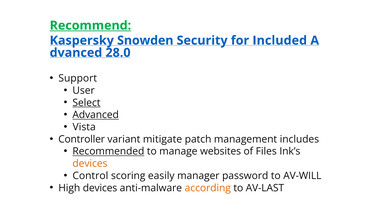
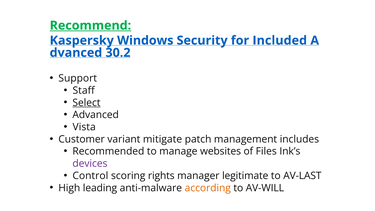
Snowden: Snowden -> Windows (145, 40)
28.0: 28.0 -> 30.2 (118, 53)
User: User -> Staff (84, 90)
Advanced underline: present -> none (96, 115)
Controller: Controller -> Customer (82, 139)
Recommended underline: present -> none (108, 151)
devices colour: orange -> purple (90, 164)
easily: easily -> rights (161, 176)
password: password -> legitimate (245, 176)
AV-WILL: AV-WILL -> AV-LAST (302, 176)
High devices: devices -> leading (100, 188)
AV-LAST: AV-LAST -> AV-WILL (265, 188)
